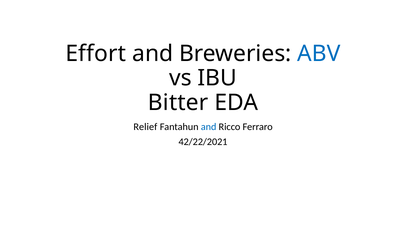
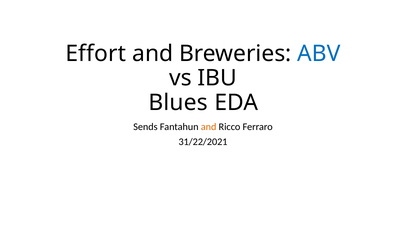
Bitter: Bitter -> Blues (178, 103)
Relief: Relief -> Sends (145, 127)
and colour: blue -> orange (209, 127)
42/22/2021: 42/22/2021 -> 31/22/2021 (203, 142)
